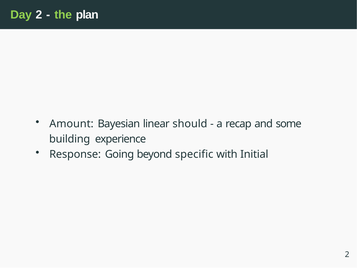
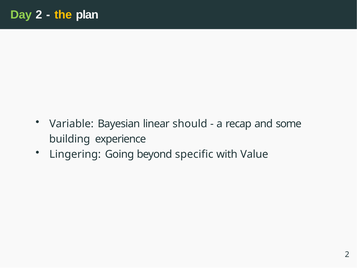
the colour: light green -> yellow (63, 15)
Amount: Amount -> Variable (71, 124)
Response: Response -> Lingering (75, 154)
Initial: Initial -> Value (254, 154)
